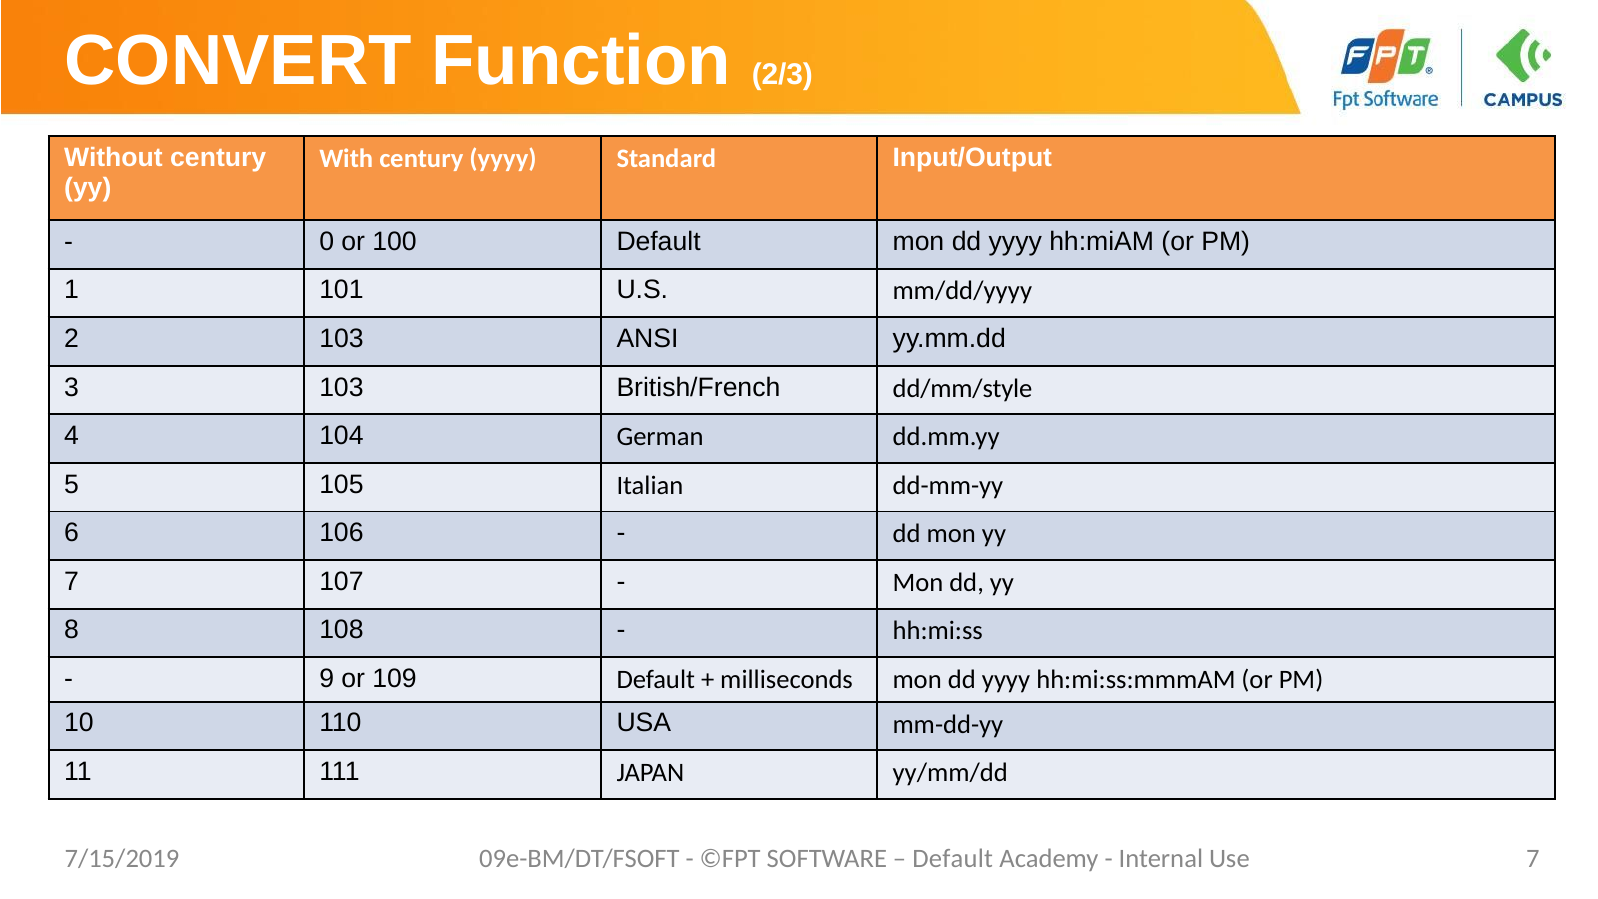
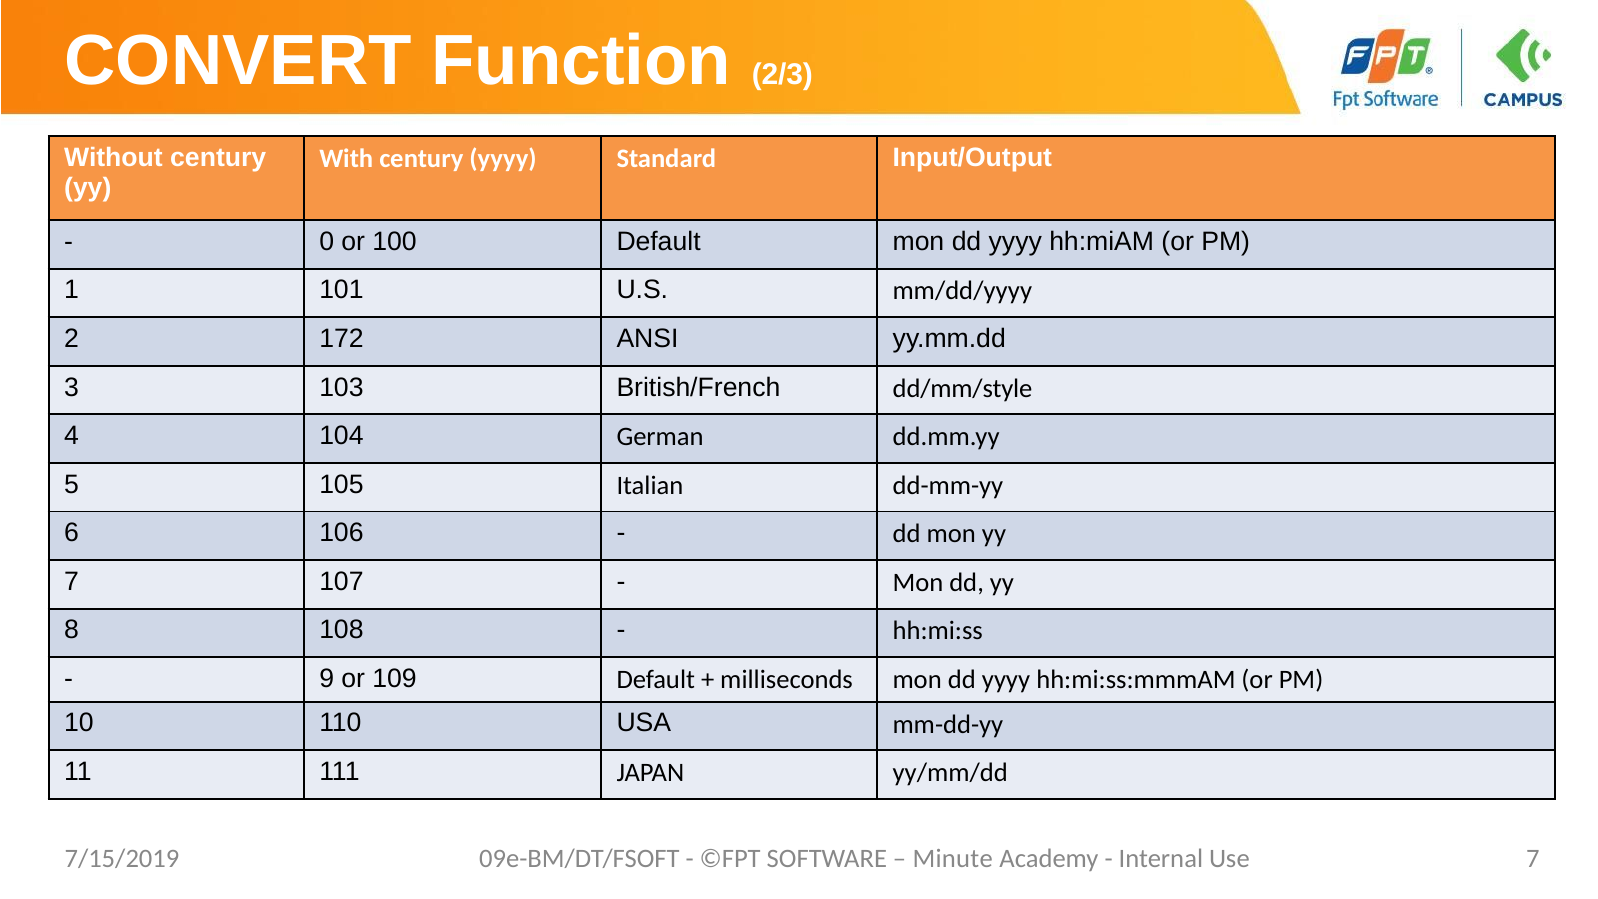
2 103: 103 -> 172 (341, 339)
Default: Default -> Minute (953, 859)
